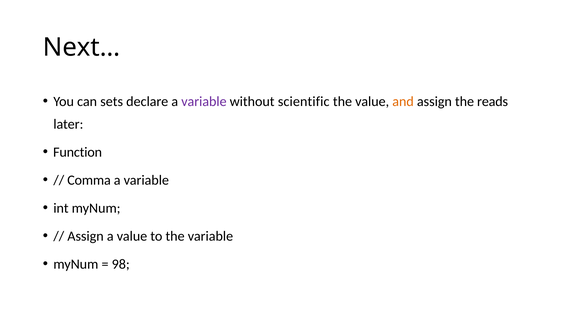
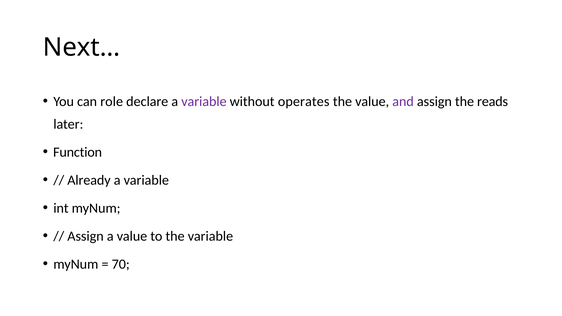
sets: sets -> role (112, 102)
scientific: scientific -> operates (304, 102)
and colour: orange -> purple (403, 102)
Comma: Comma -> Already (89, 180)
98: 98 -> 70 (121, 264)
